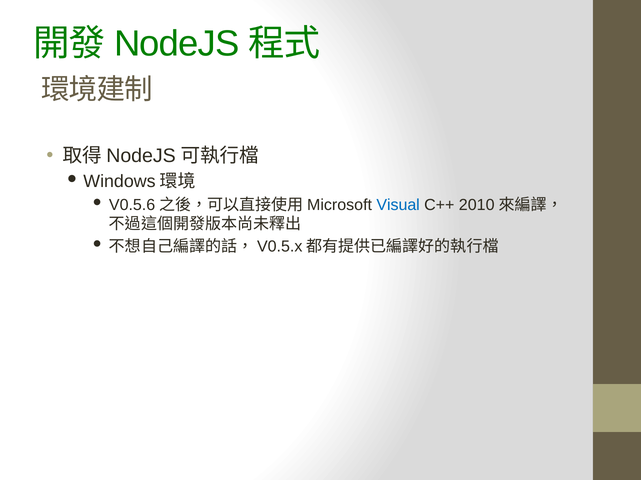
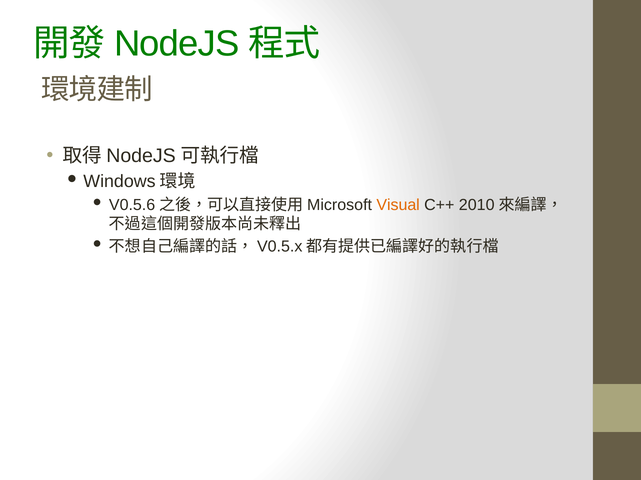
Visual colour: blue -> orange (398, 205)
